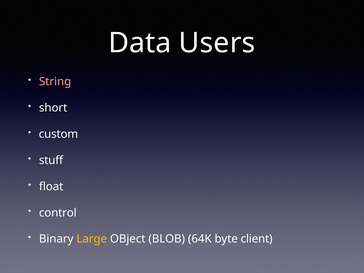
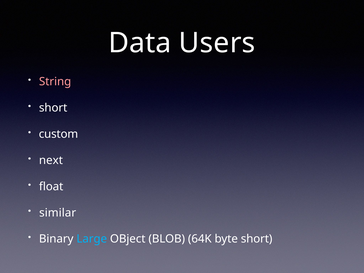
stuff: stuff -> next (51, 160)
control: control -> similar (58, 213)
Large colour: yellow -> light blue (92, 239)
byte client: client -> short (257, 239)
